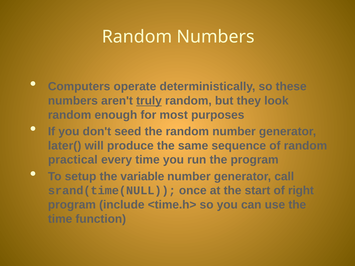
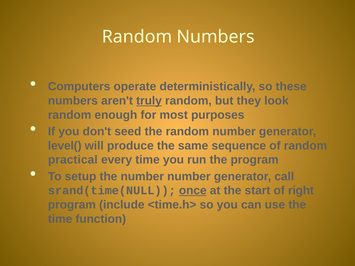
later(: later( -> level( (65, 146)
the variable: variable -> number (142, 177)
once underline: none -> present (193, 191)
